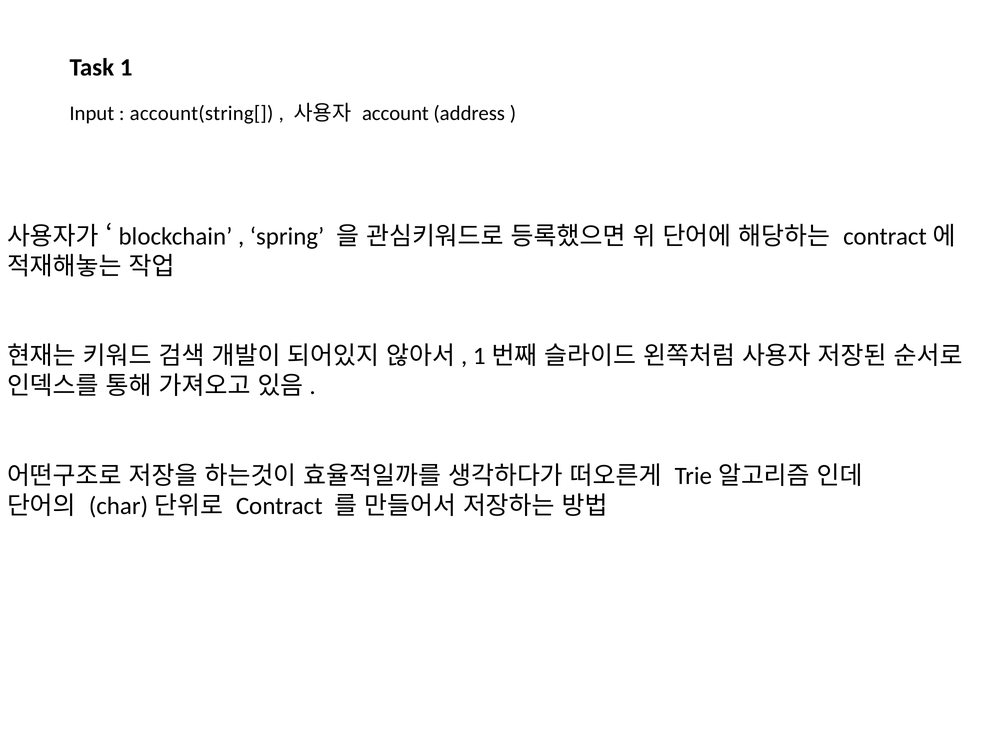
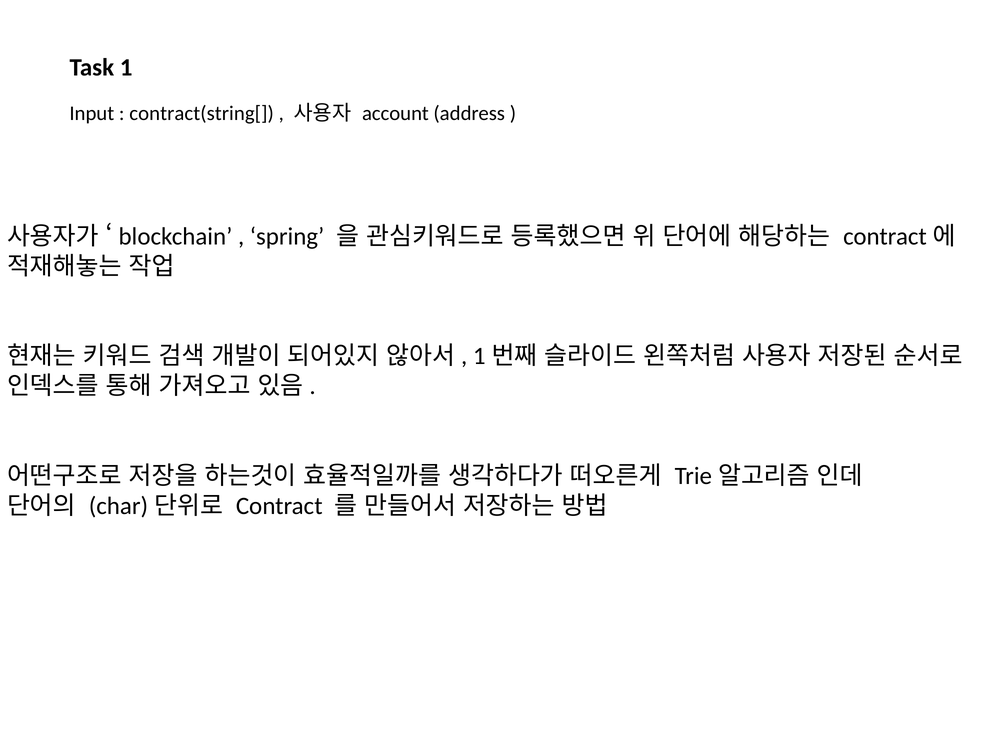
account(string[: account(string[ -> contract(string[ (202, 113)
